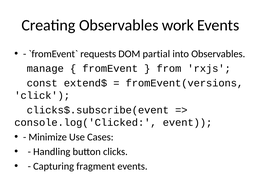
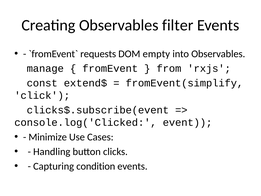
work: work -> filter (178, 25)
partial: partial -> empty (156, 54)
fromEvent(versions: fromEvent(versions -> fromEvent(simplify (184, 83)
fragment: fragment -> condition (96, 166)
